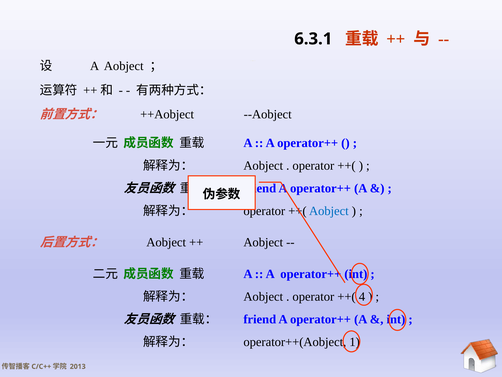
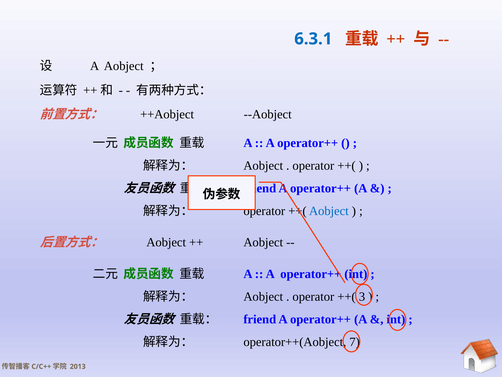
6.3.1 colour: black -> blue (313, 39)
4: 4 -> 3 (362, 296)
1: 1 -> 7 (355, 342)
